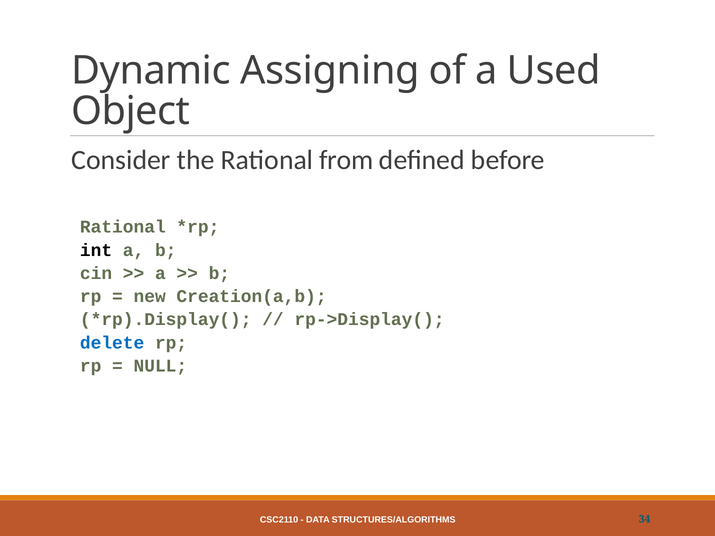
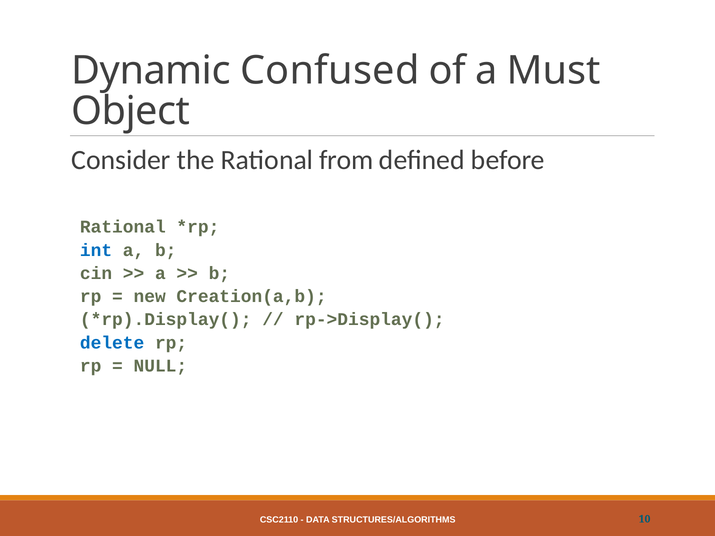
Assigning: Assigning -> Confused (330, 70)
Used: Used -> Must (554, 70)
int colour: black -> blue (96, 250)
34: 34 -> 10 (645, 519)
